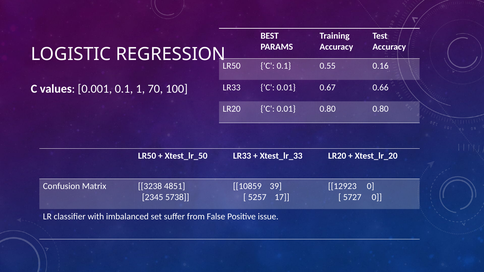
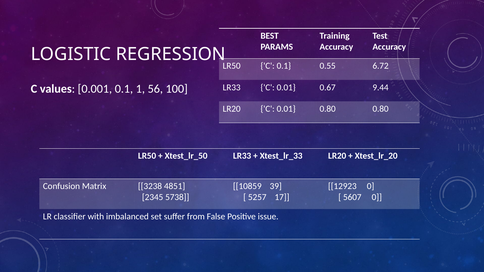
0.16: 0.16 -> 6.72 (381, 66)
0.66: 0.66 -> 9.44 (381, 87)
70: 70 -> 56 (155, 89)
5727: 5727 -> 5607 (352, 197)
